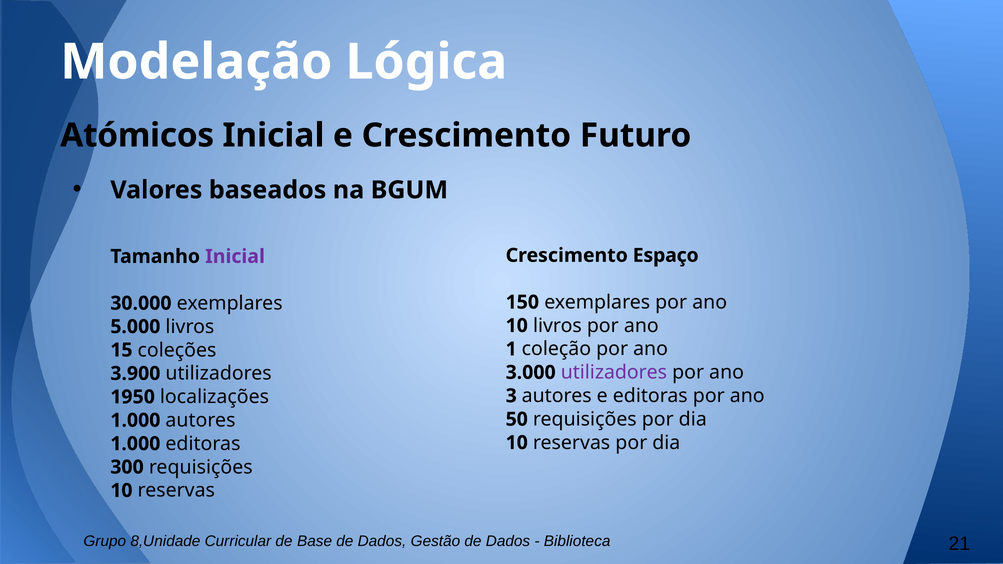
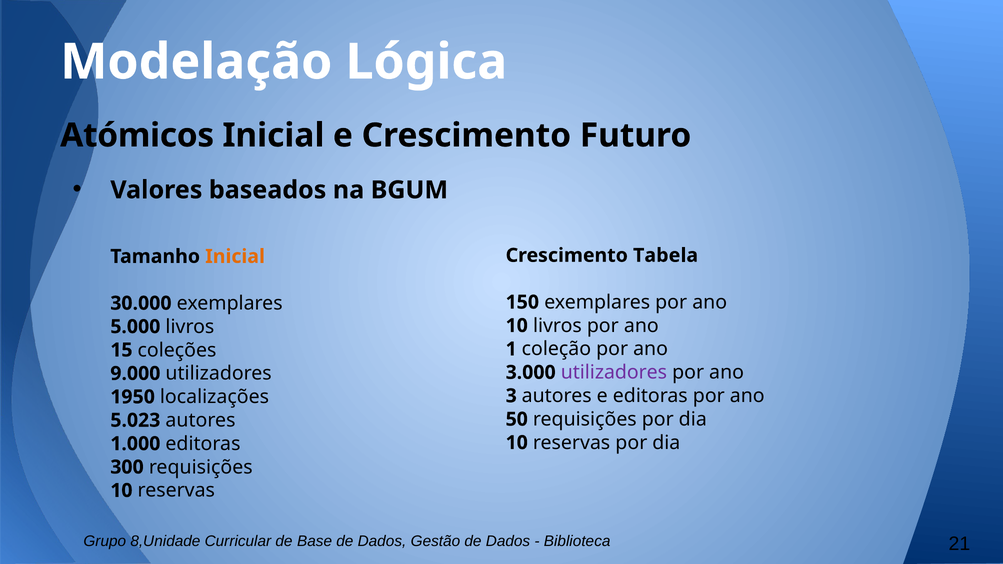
Espaço: Espaço -> Tabela (666, 255)
Inicial colour: purple -> orange (235, 257)
3.900: 3.900 -> 9.000 (135, 374)
1.000: 1.000 -> 5.023 (135, 420)
